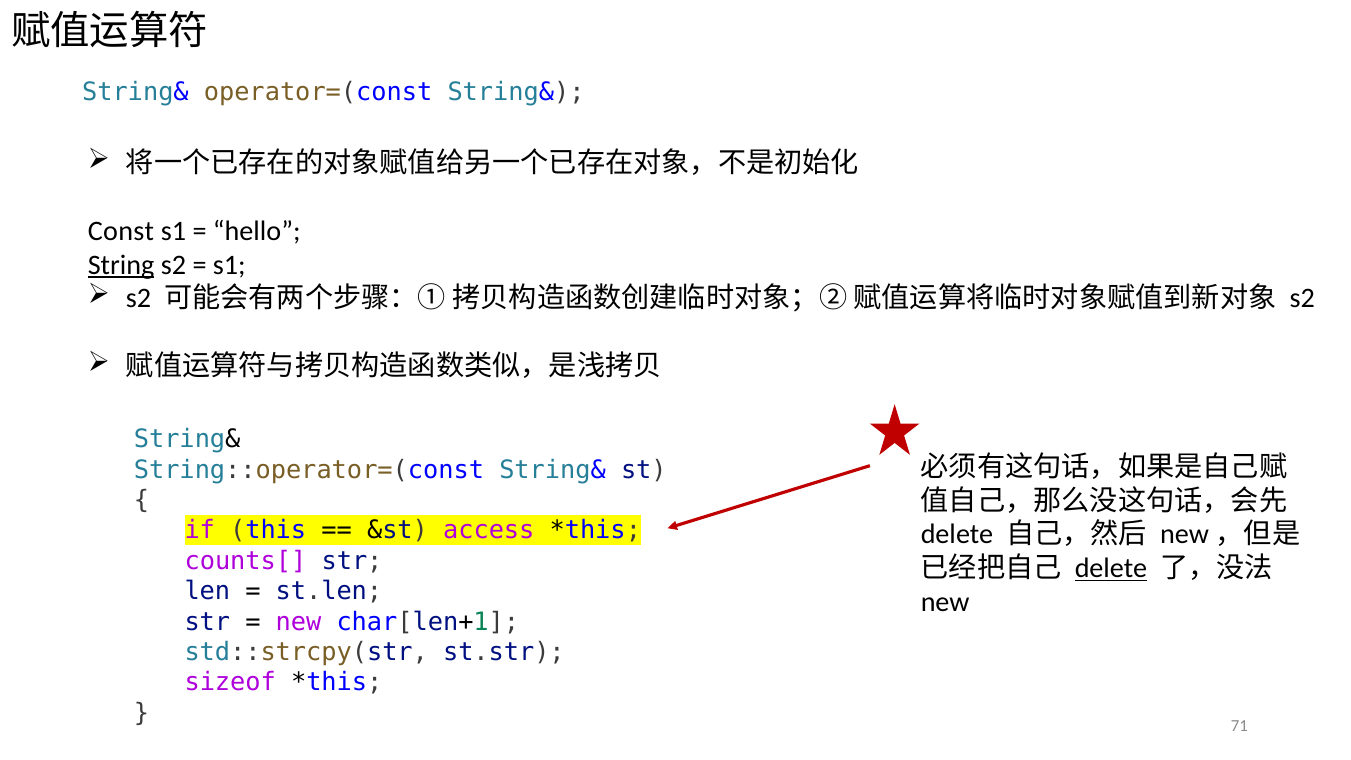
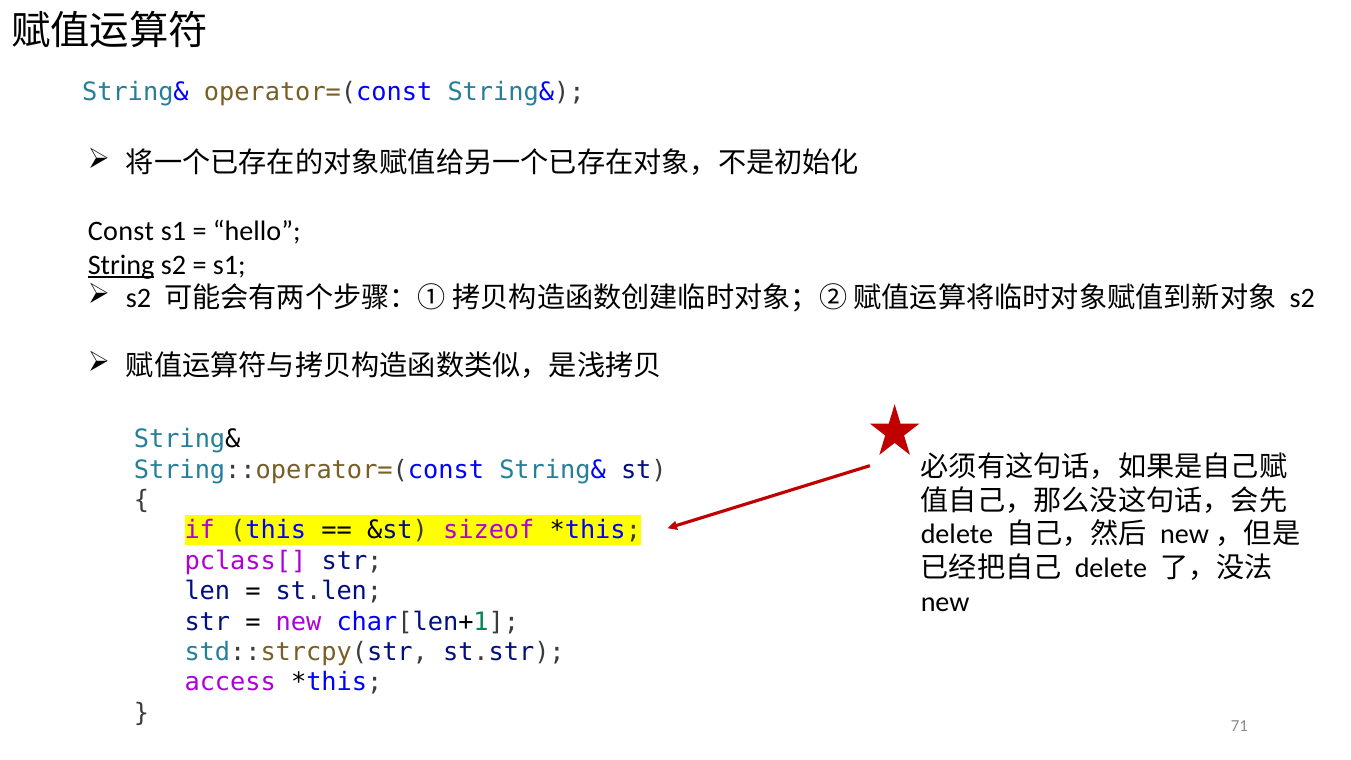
access: access -> sizeof (489, 531)
counts[: counts[ -> pclass[ (245, 561)
delete underline: present -> none (1111, 568)
sizeof: sizeof -> access (230, 683)
